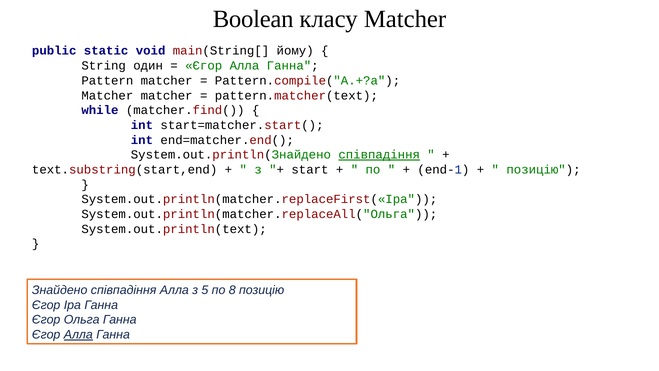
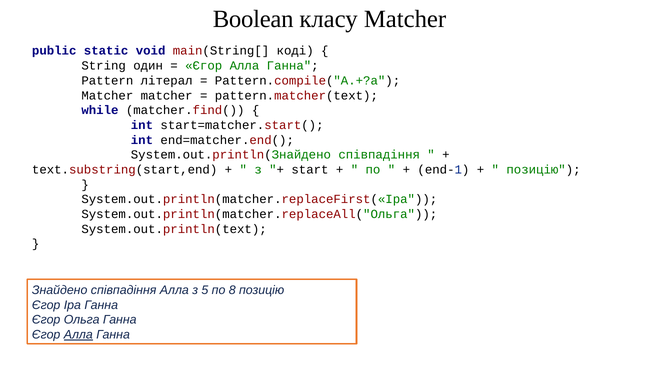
йому: йому -> коді (295, 51)
Pattern matcher: matcher -> літерал (167, 81)
співпадіння underline: present -> none (379, 155)
